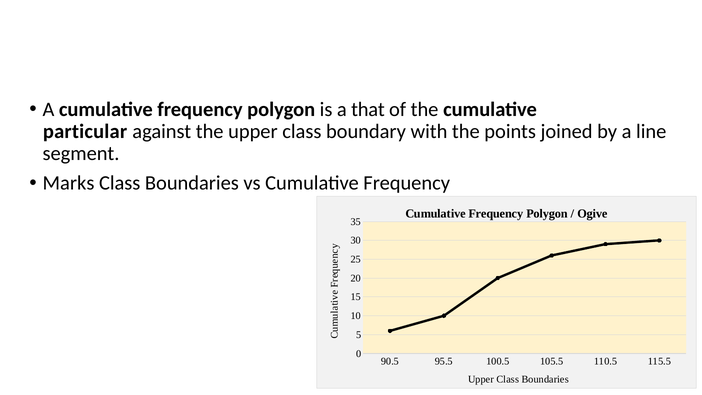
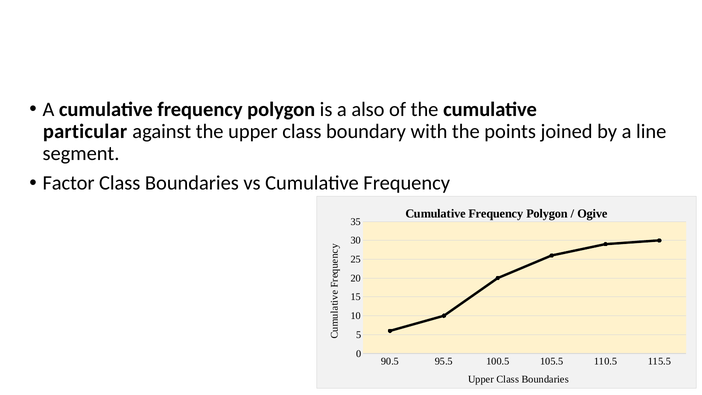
that: that -> also (368, 109)
Marks: Marks -> Factor (69, 183)
